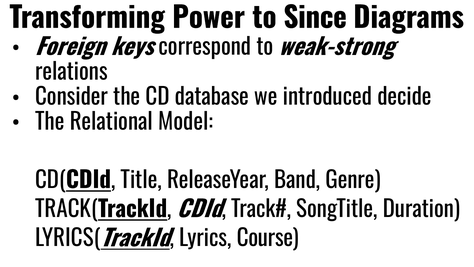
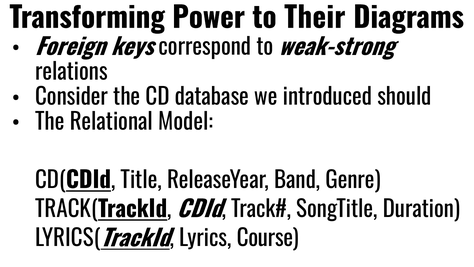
Since: Since -> Their (315, 18)
decide: decide -> should (404, 97)
